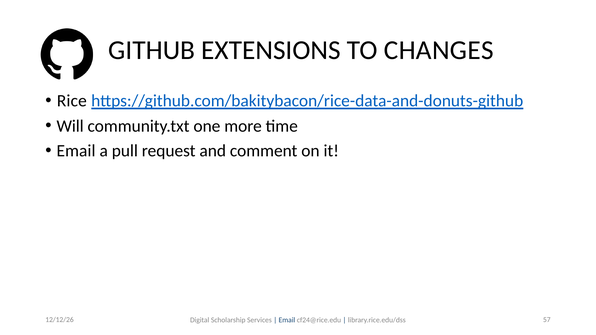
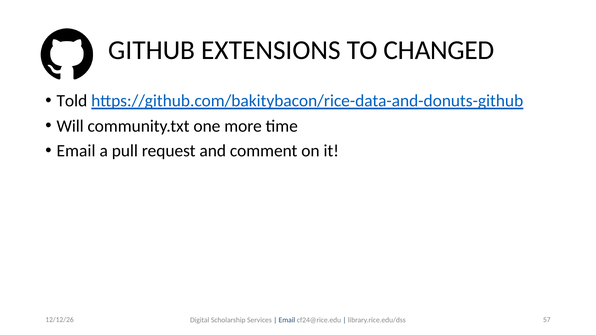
CHANGES: CHANGES -> CHANGED (439, 50)
Rice: Rice -> Told (72, 101)
